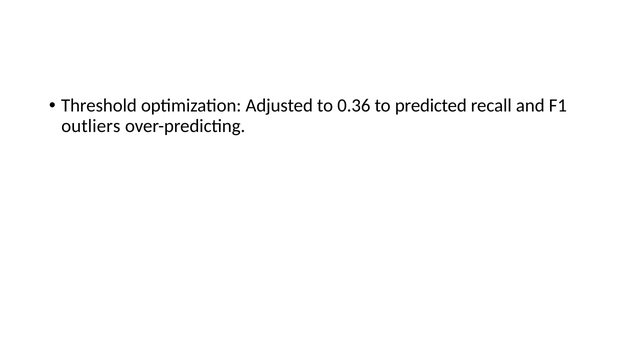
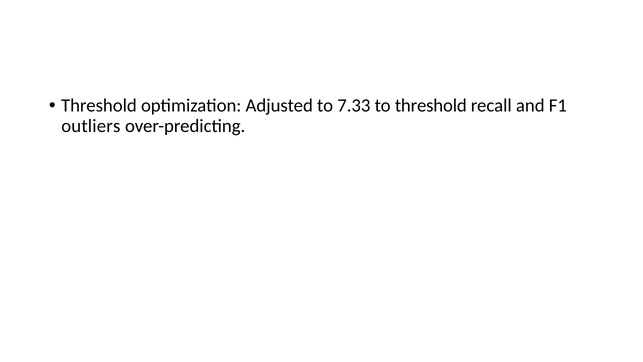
0.36: 0.36 -> 7.33 (354, 106)
to predicted: predicted -> threshold (431, 106)
